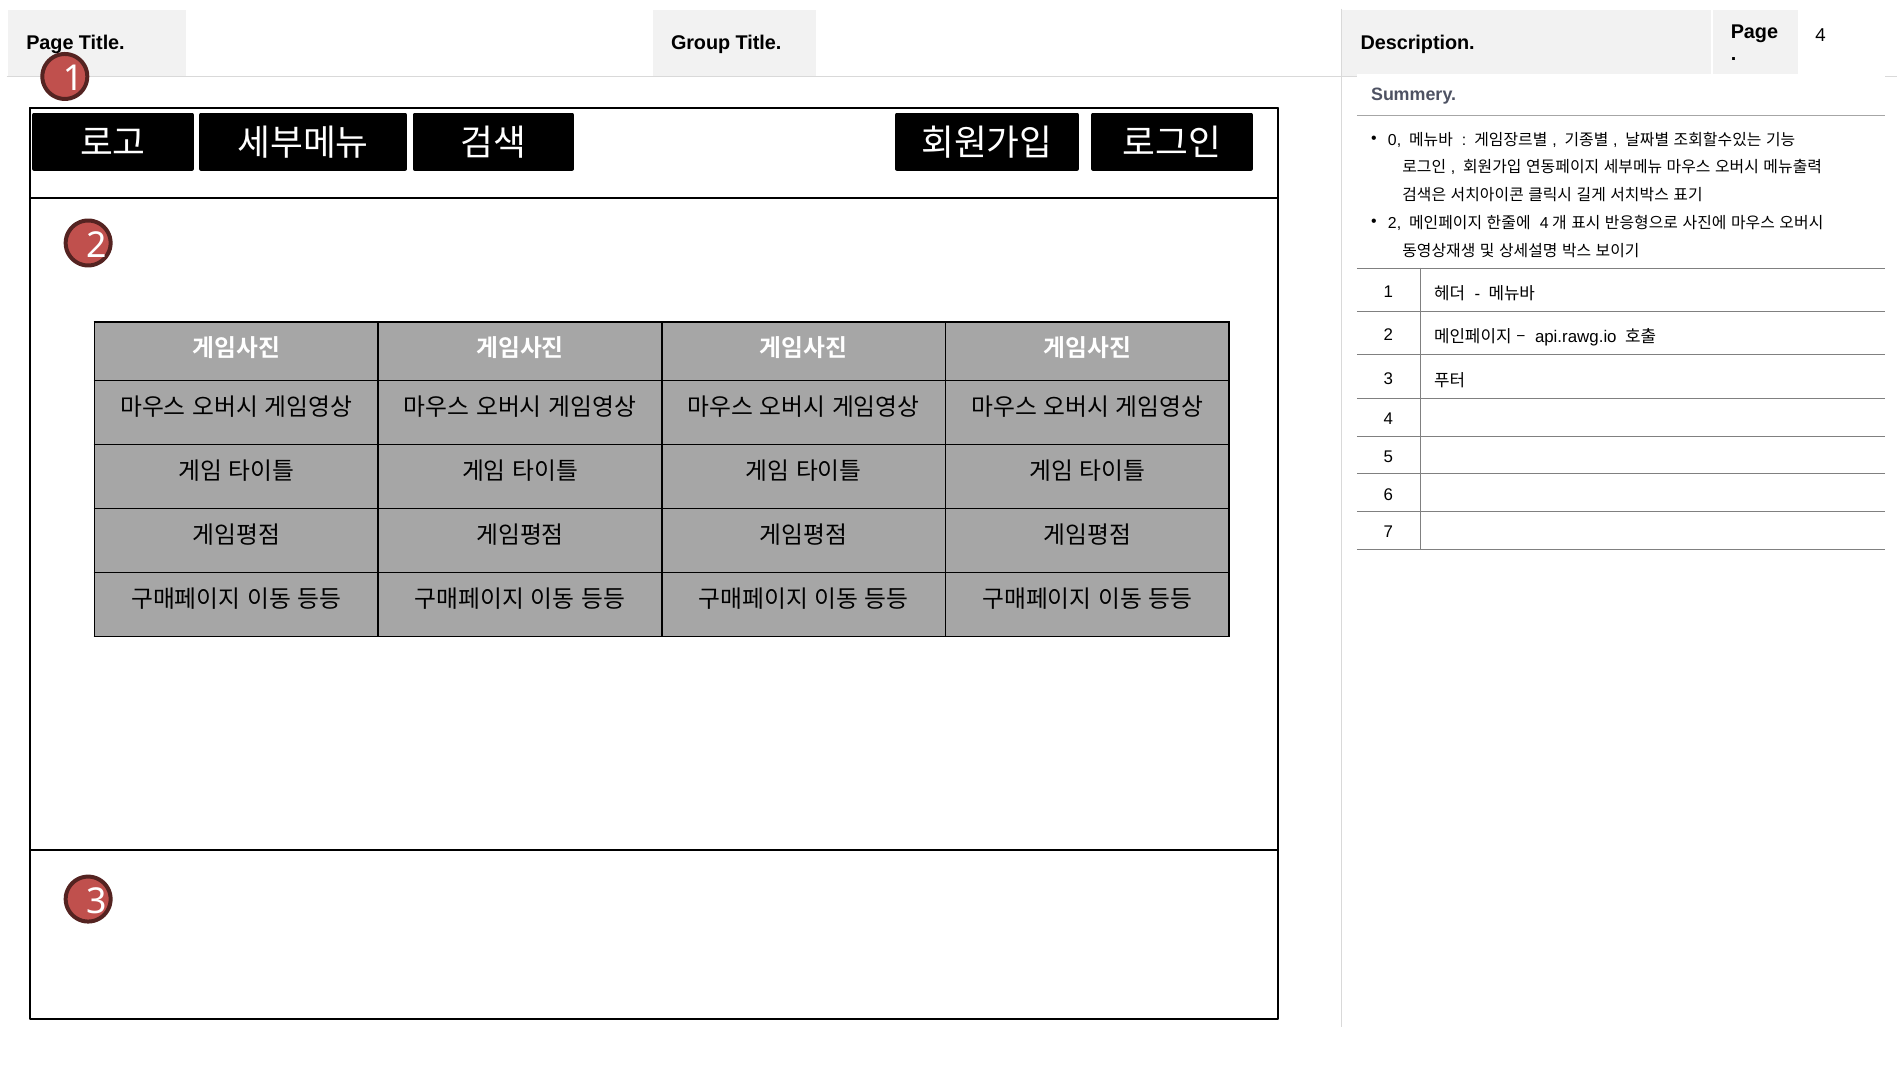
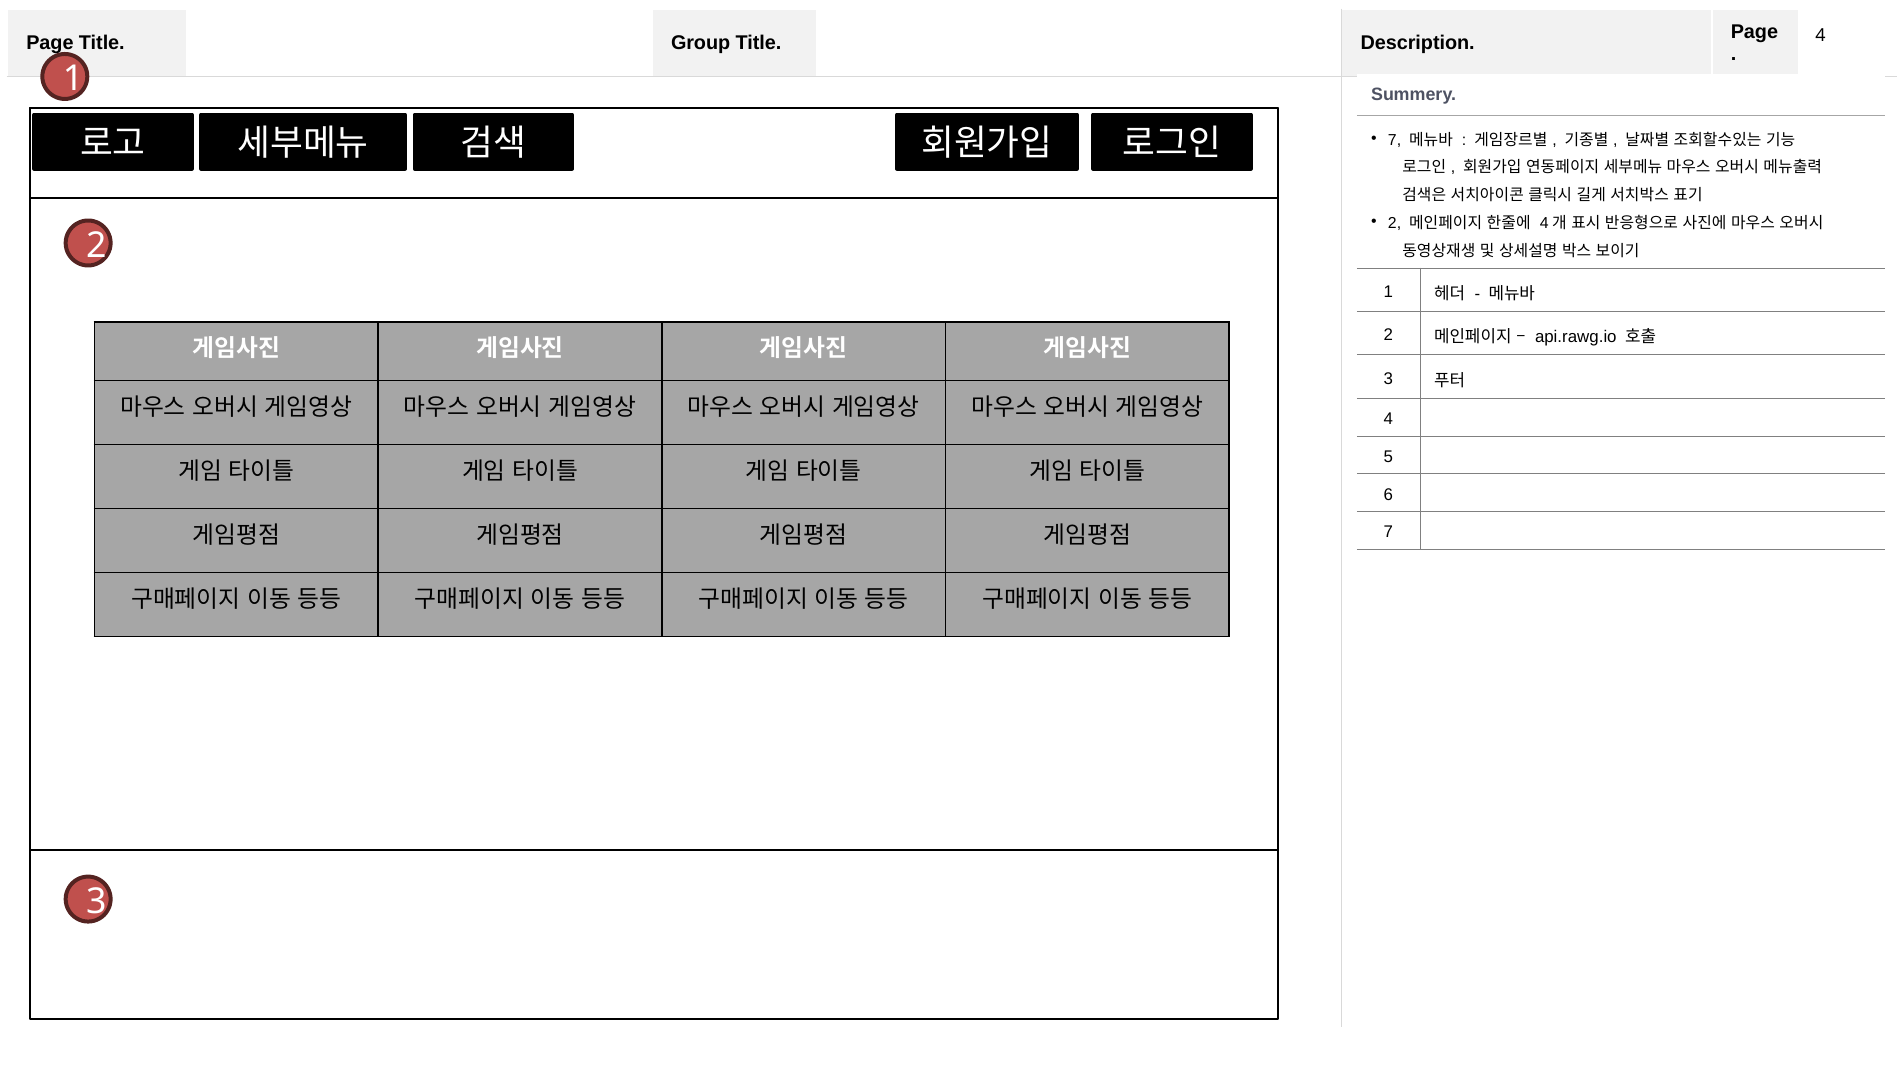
0: 0 -> 7 (1395, 140)
